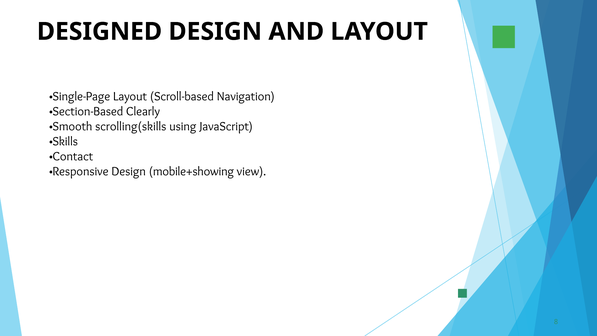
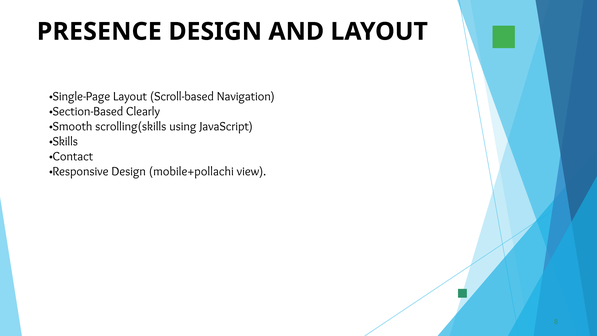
DESIGNED: DESIGNED -> PRESENCE (99, 32)
mobile+showing: mobile+showing -> mobile+pollachi (191, 171)
